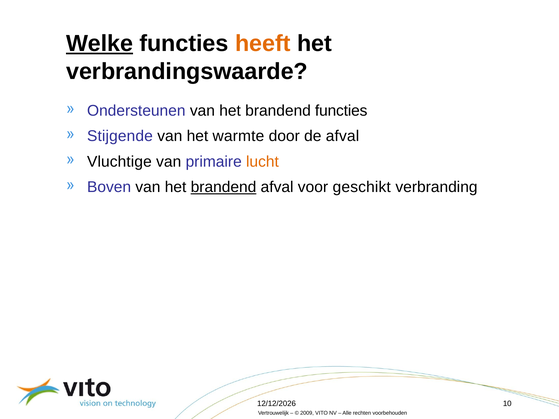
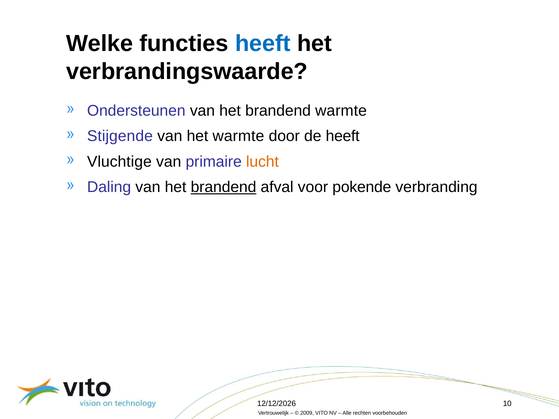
Welke underline: present -> none (100, 44)
heeft colour: orange -> blue (263, 44)
brandend functies: functies -> warmte (341, 111)
de afval: afval -> heeft (343, 136)
Boven: Boven -> Daling (109, 187)
geschikt: geschikt -> pokende (362, 187)
